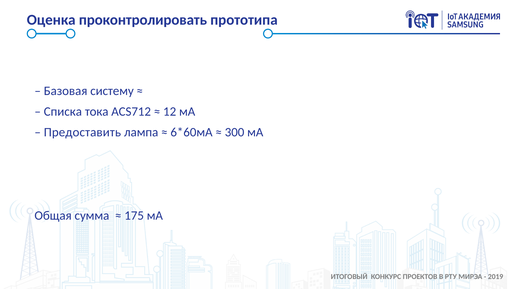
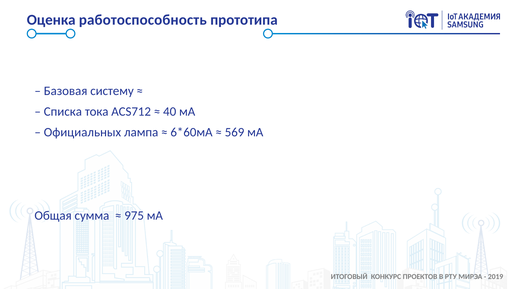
проконтролировать: проконтролировать -> работоспособность (143, 20)
12: 12 -> 40 (170, 112)
Предоставить: Предоставить -> Официальных (82, 132)
300: 300 -> 569 (235, 132)
175: 175 -> 975 (134, 216)
